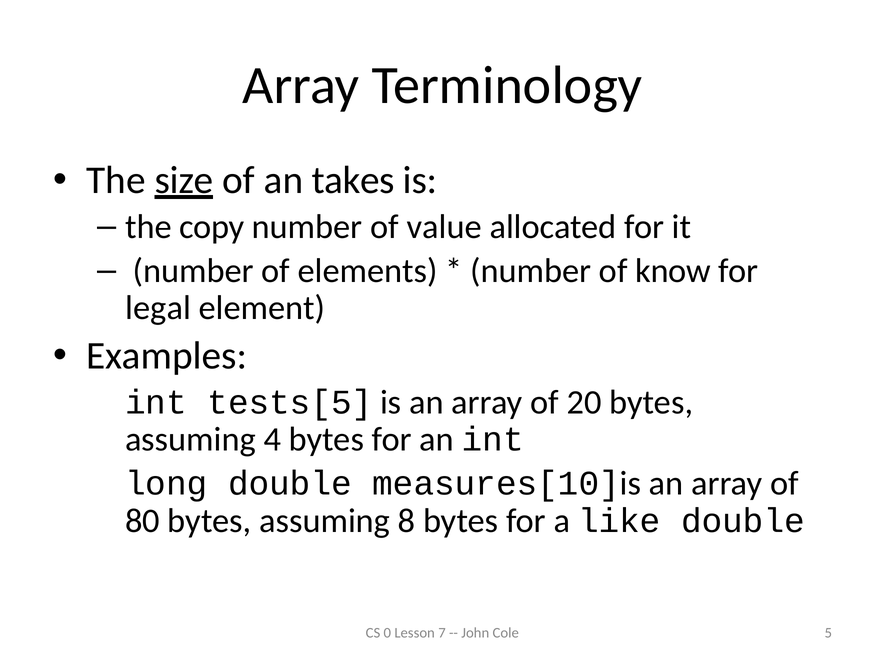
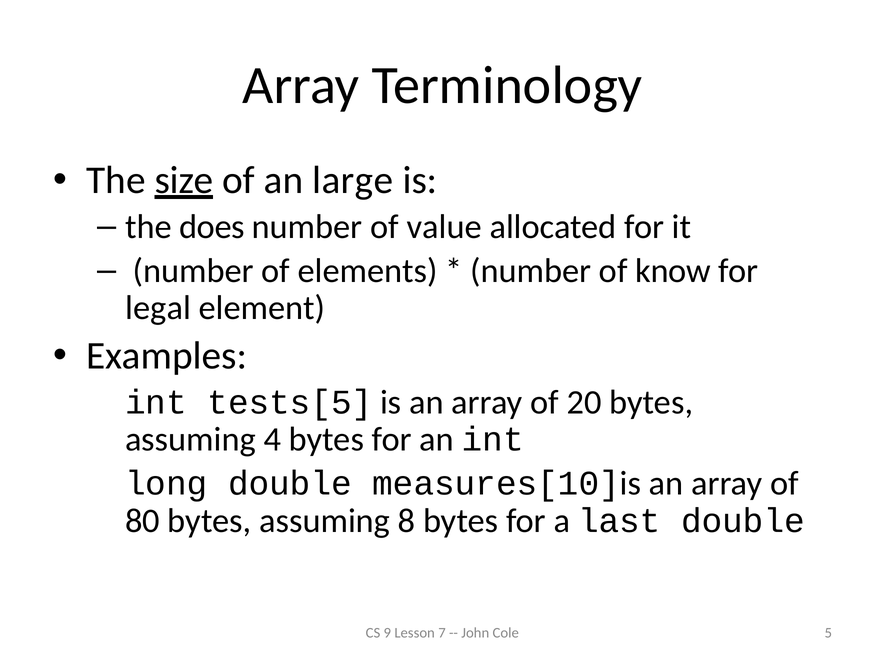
takes: takes -> large (353, 180)
copy: copy -> does (212, 227)
like: like -> last (619, 521)
0: 0 -> 9 (387, 634)
